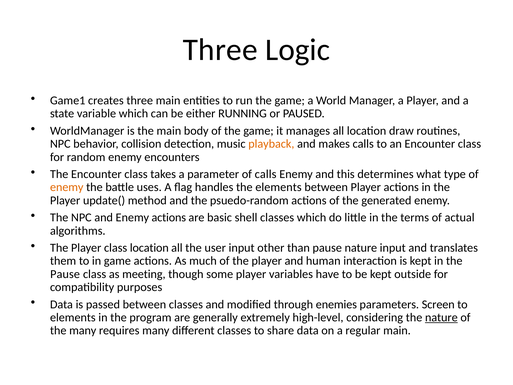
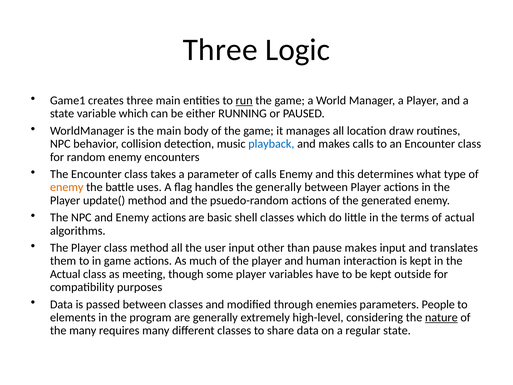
run underline: none -> present (244, 100)
playback colour: orange -> blue (271, 144)
the elements: elements -> generally (278, 187)
class location: location -> method (149, 248)
pause nature: nature -> makes (361, 248)
Pause: Pause -> Actual (65, 274)
Screen: Screen -> People (438, 304)
regular main: main -> state (397, 330)
